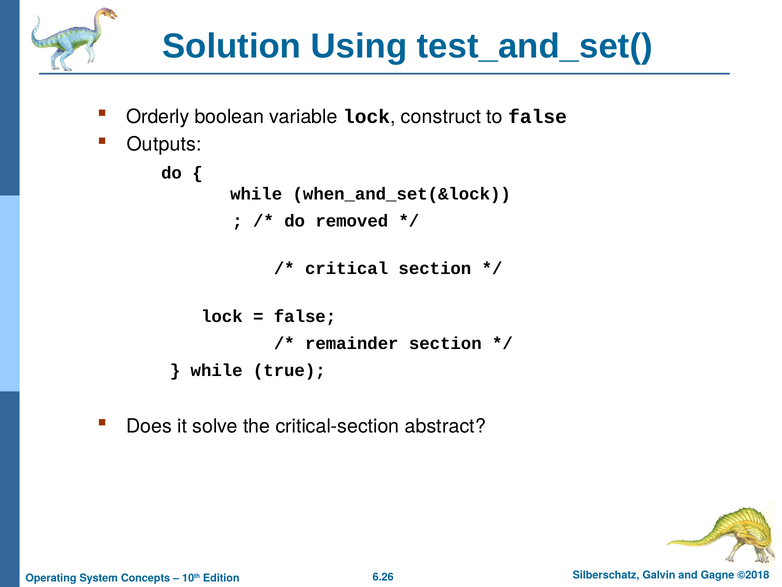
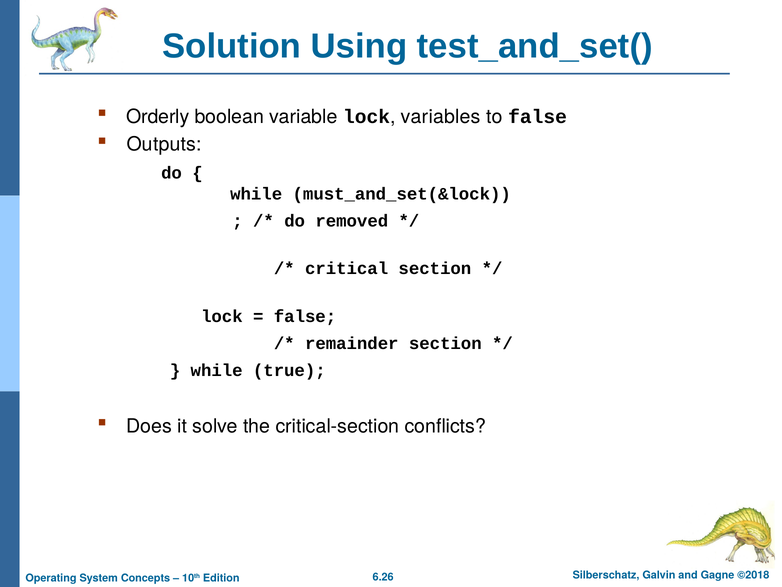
construct: construct -> variables (441, 116)
when_and_set(&lock: when_and_set(&lock -> must_and_set(&lock (402, 194)
abstract: abstract -> conflicts (445, 426)
